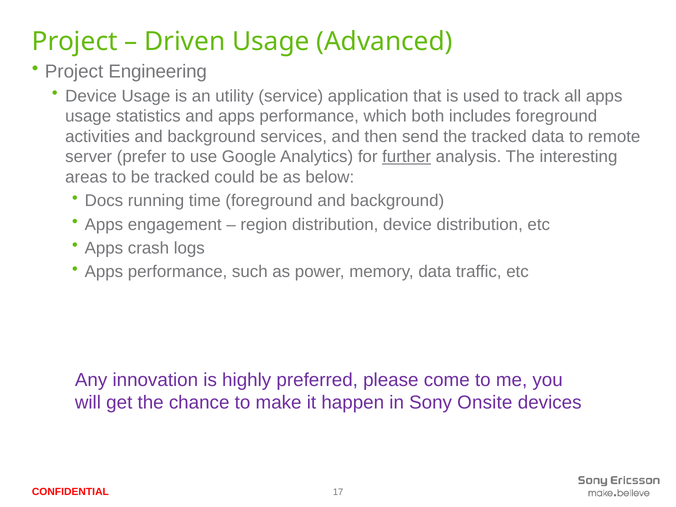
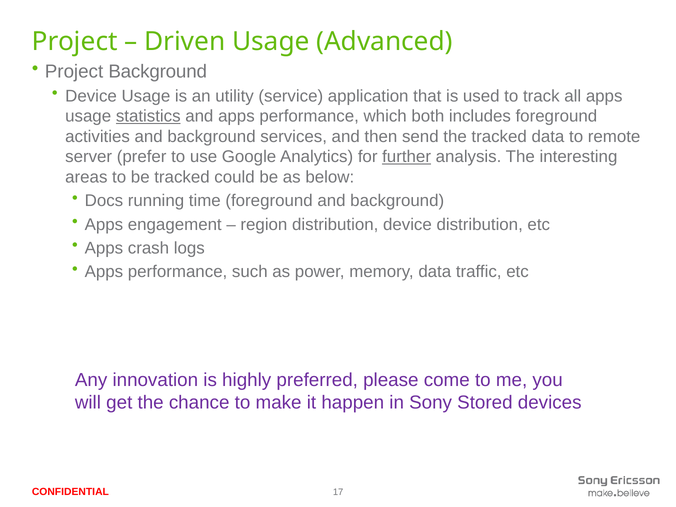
Project Engineering: Engineering -> Background (158, 71)
statistics underline: none -> present (148, 116)
Onsite: Onsite -> Stored (485, 402)
